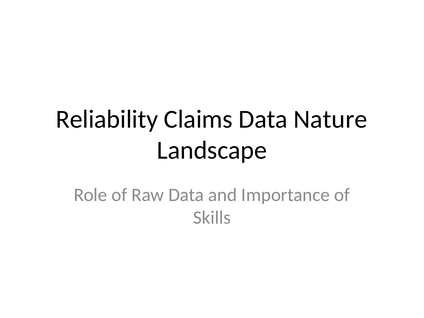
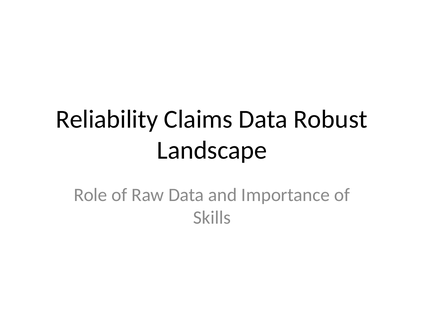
Nature: Nature -> Robust (330, 119)
